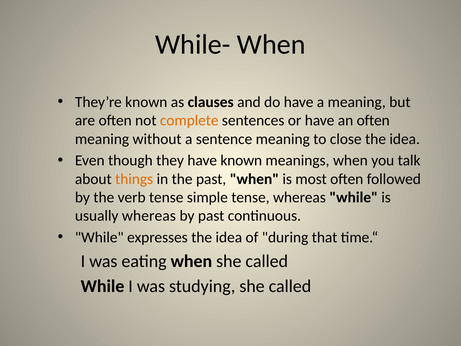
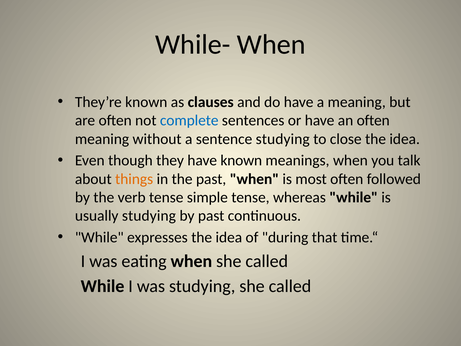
complete colour: orange -> blue (189, 120)
sentence meaning: meaning -> studying (283, 139)
usually whereas: whereas -> studying (149, 216)
